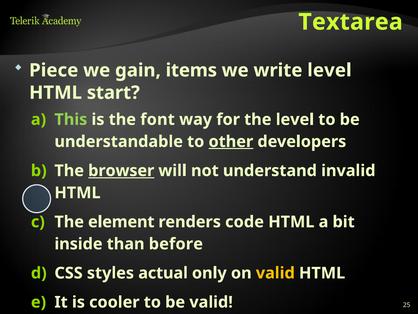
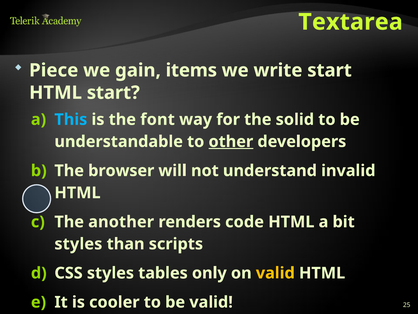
write level: level -> start (330, 70)
This colour: light green -> light blue (71, 119)
the level: level -> solid (295, 119)
browser underline: present -> none (121, 170)
element: element -> another (121, 222)
inside: inside -> styles (78, 244)
before: before -> scripts (176, 244)
actual: actual -> tables (163, 273)
